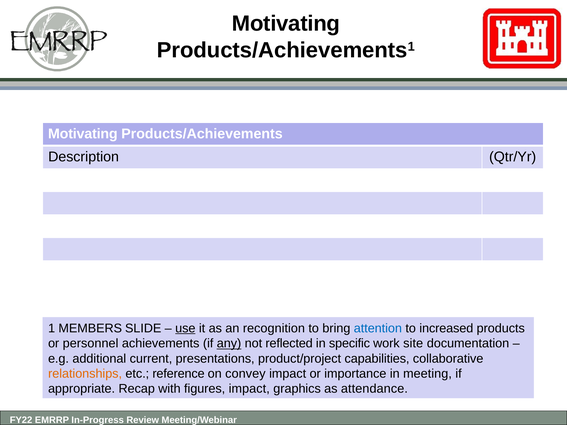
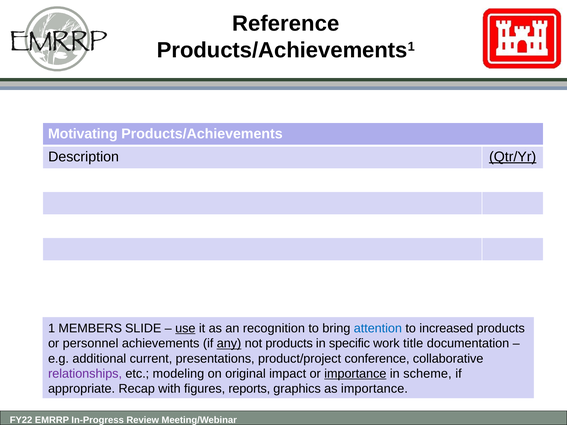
Motivating: Motivating -> Reference (286, 24)
Qtr/Yr underline: none -> present (513, 157)
not reflected: reflected -> products (289, 344)
site: site -> title (413, 344)
capabilities: capabilities -> conference (377, 359)
relationships colour: orange -> purple (85, 374)
reference: reference -> modeling (178, 374)
convey: convey -> original (245, 374)
importance underline: none -> present (355, 374)
meeting: meeting -> scheme (427, 374)
figures impact: impact -> reports (249, 389)
as attendance: attendance -> importance (374, 389)
